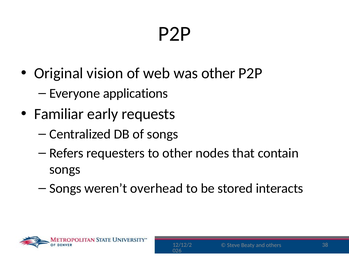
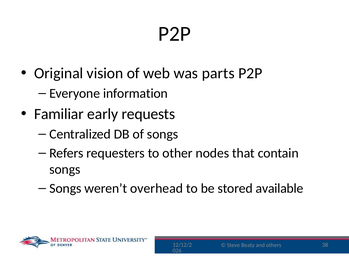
was other: other -> parts (218, 73)
applications: applications -> information (135, 93)
interacts: interacts -> available (280, 188)
